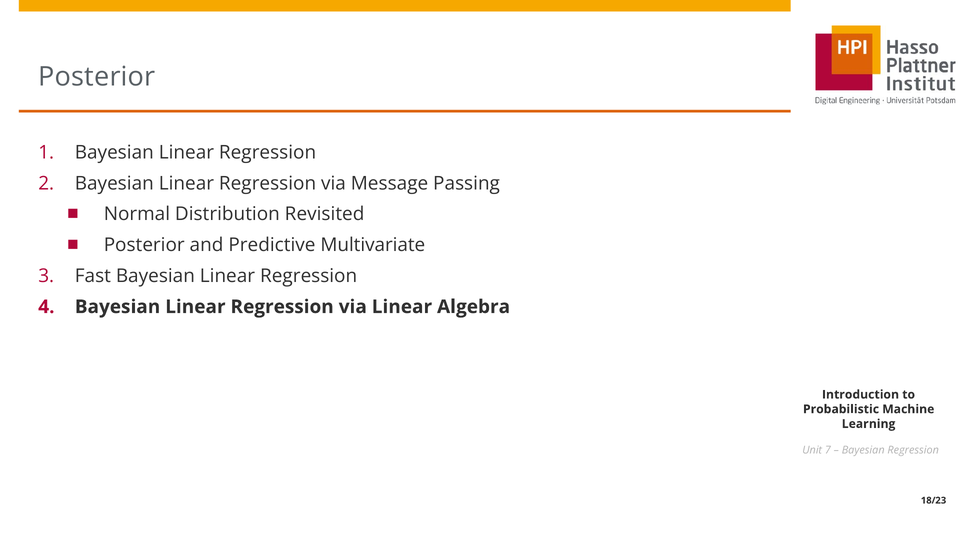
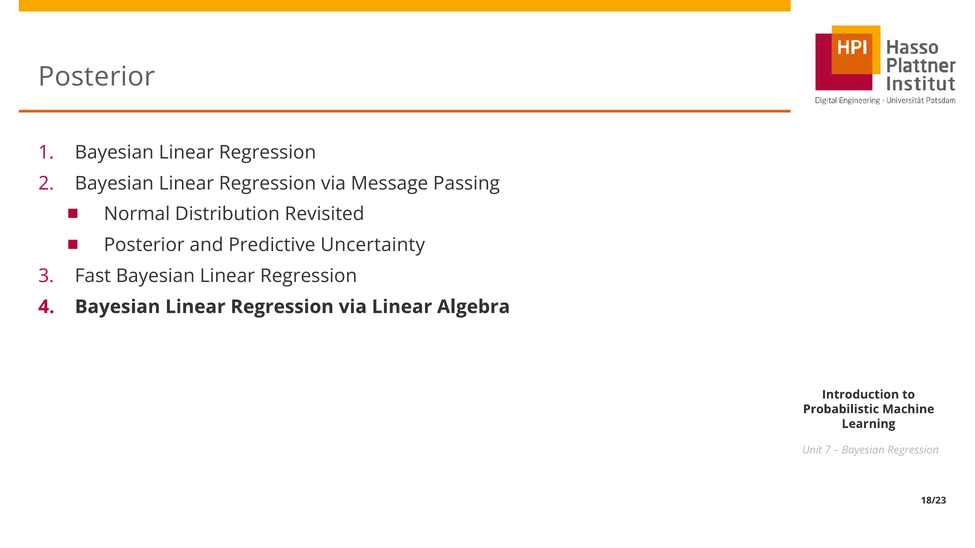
Multivariate: Multivariate -> Uncertainty (373, 245)
